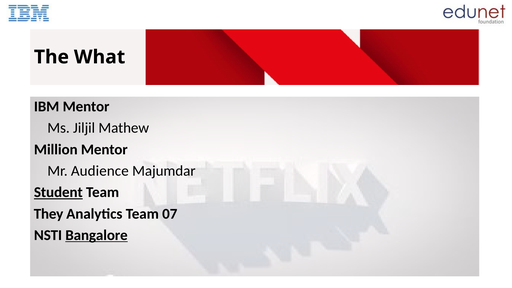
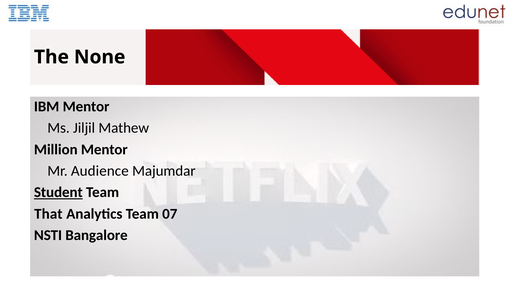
What: What -> None (100, 57)
They: They -> That (48, 214)
Bangalore underline: present -> none (97, 235)
